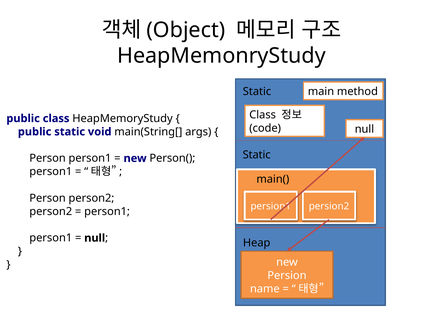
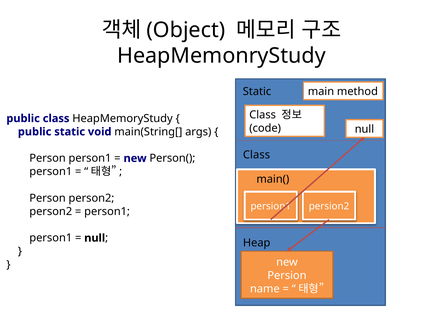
Static: Static -> Class (257, 155)
